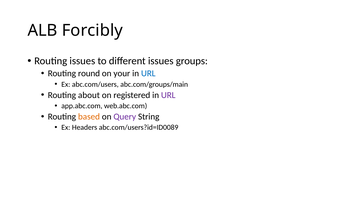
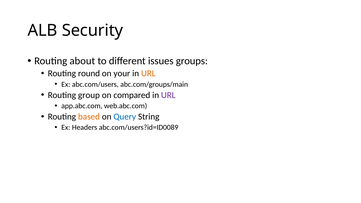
Forcibly: Forcibly -> Security (92, 30)
Routing issues: issues -> about (82, 61)
URL colour: blue -> orange (148, 73)
about: about -> group (89, 95)
registered: registered -> compared (132, 95)
Query colour: purple -> blue (125, 117)
